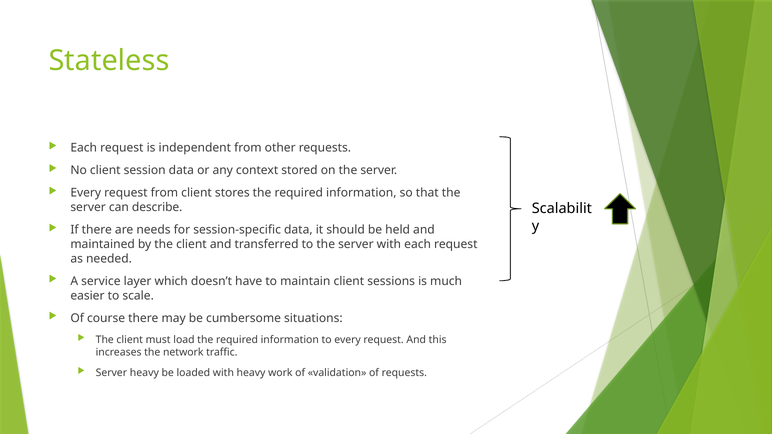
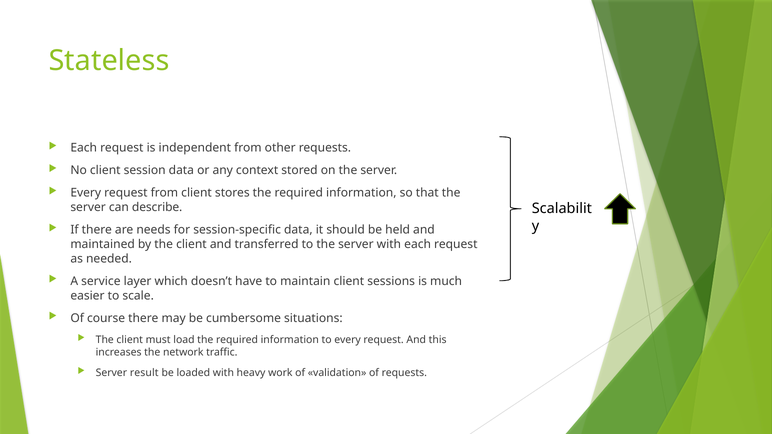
Server heavy: heavy -> result (144, 373)
